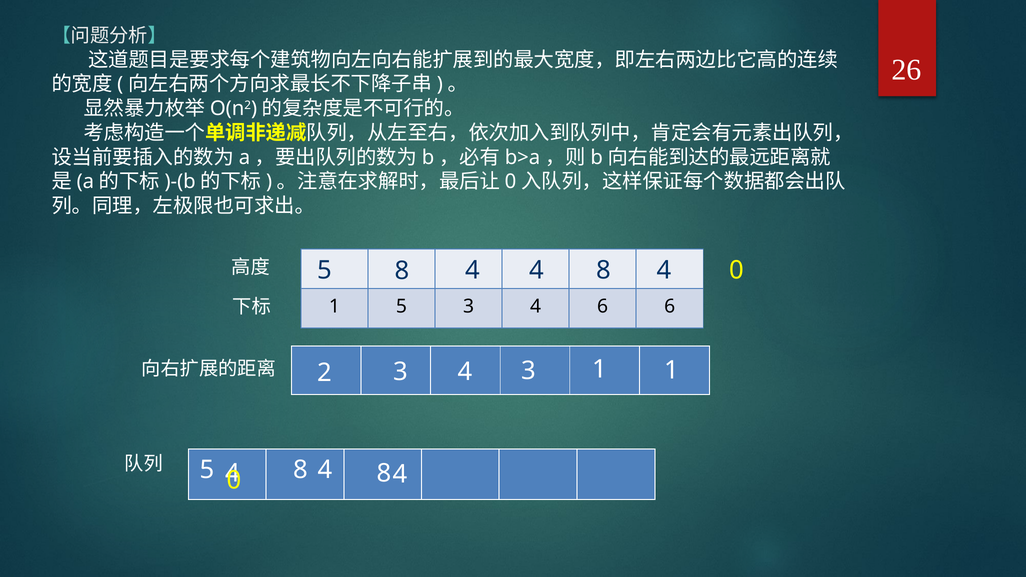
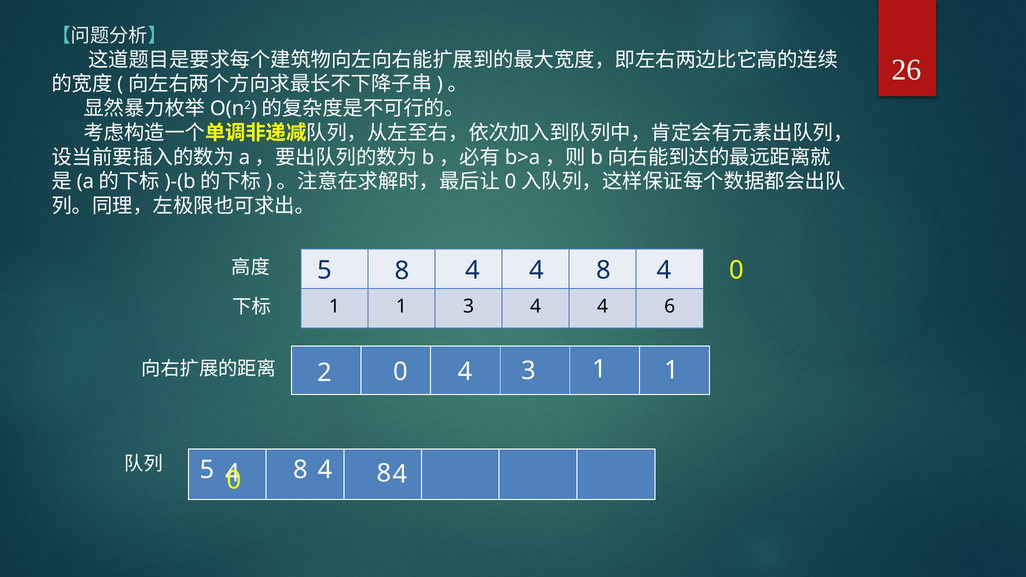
1 5: 5 -> 1 (401, 307)
3 4 6: 6 -> 4 (603, 307)
3: 3 -> 0 (401, 372)
